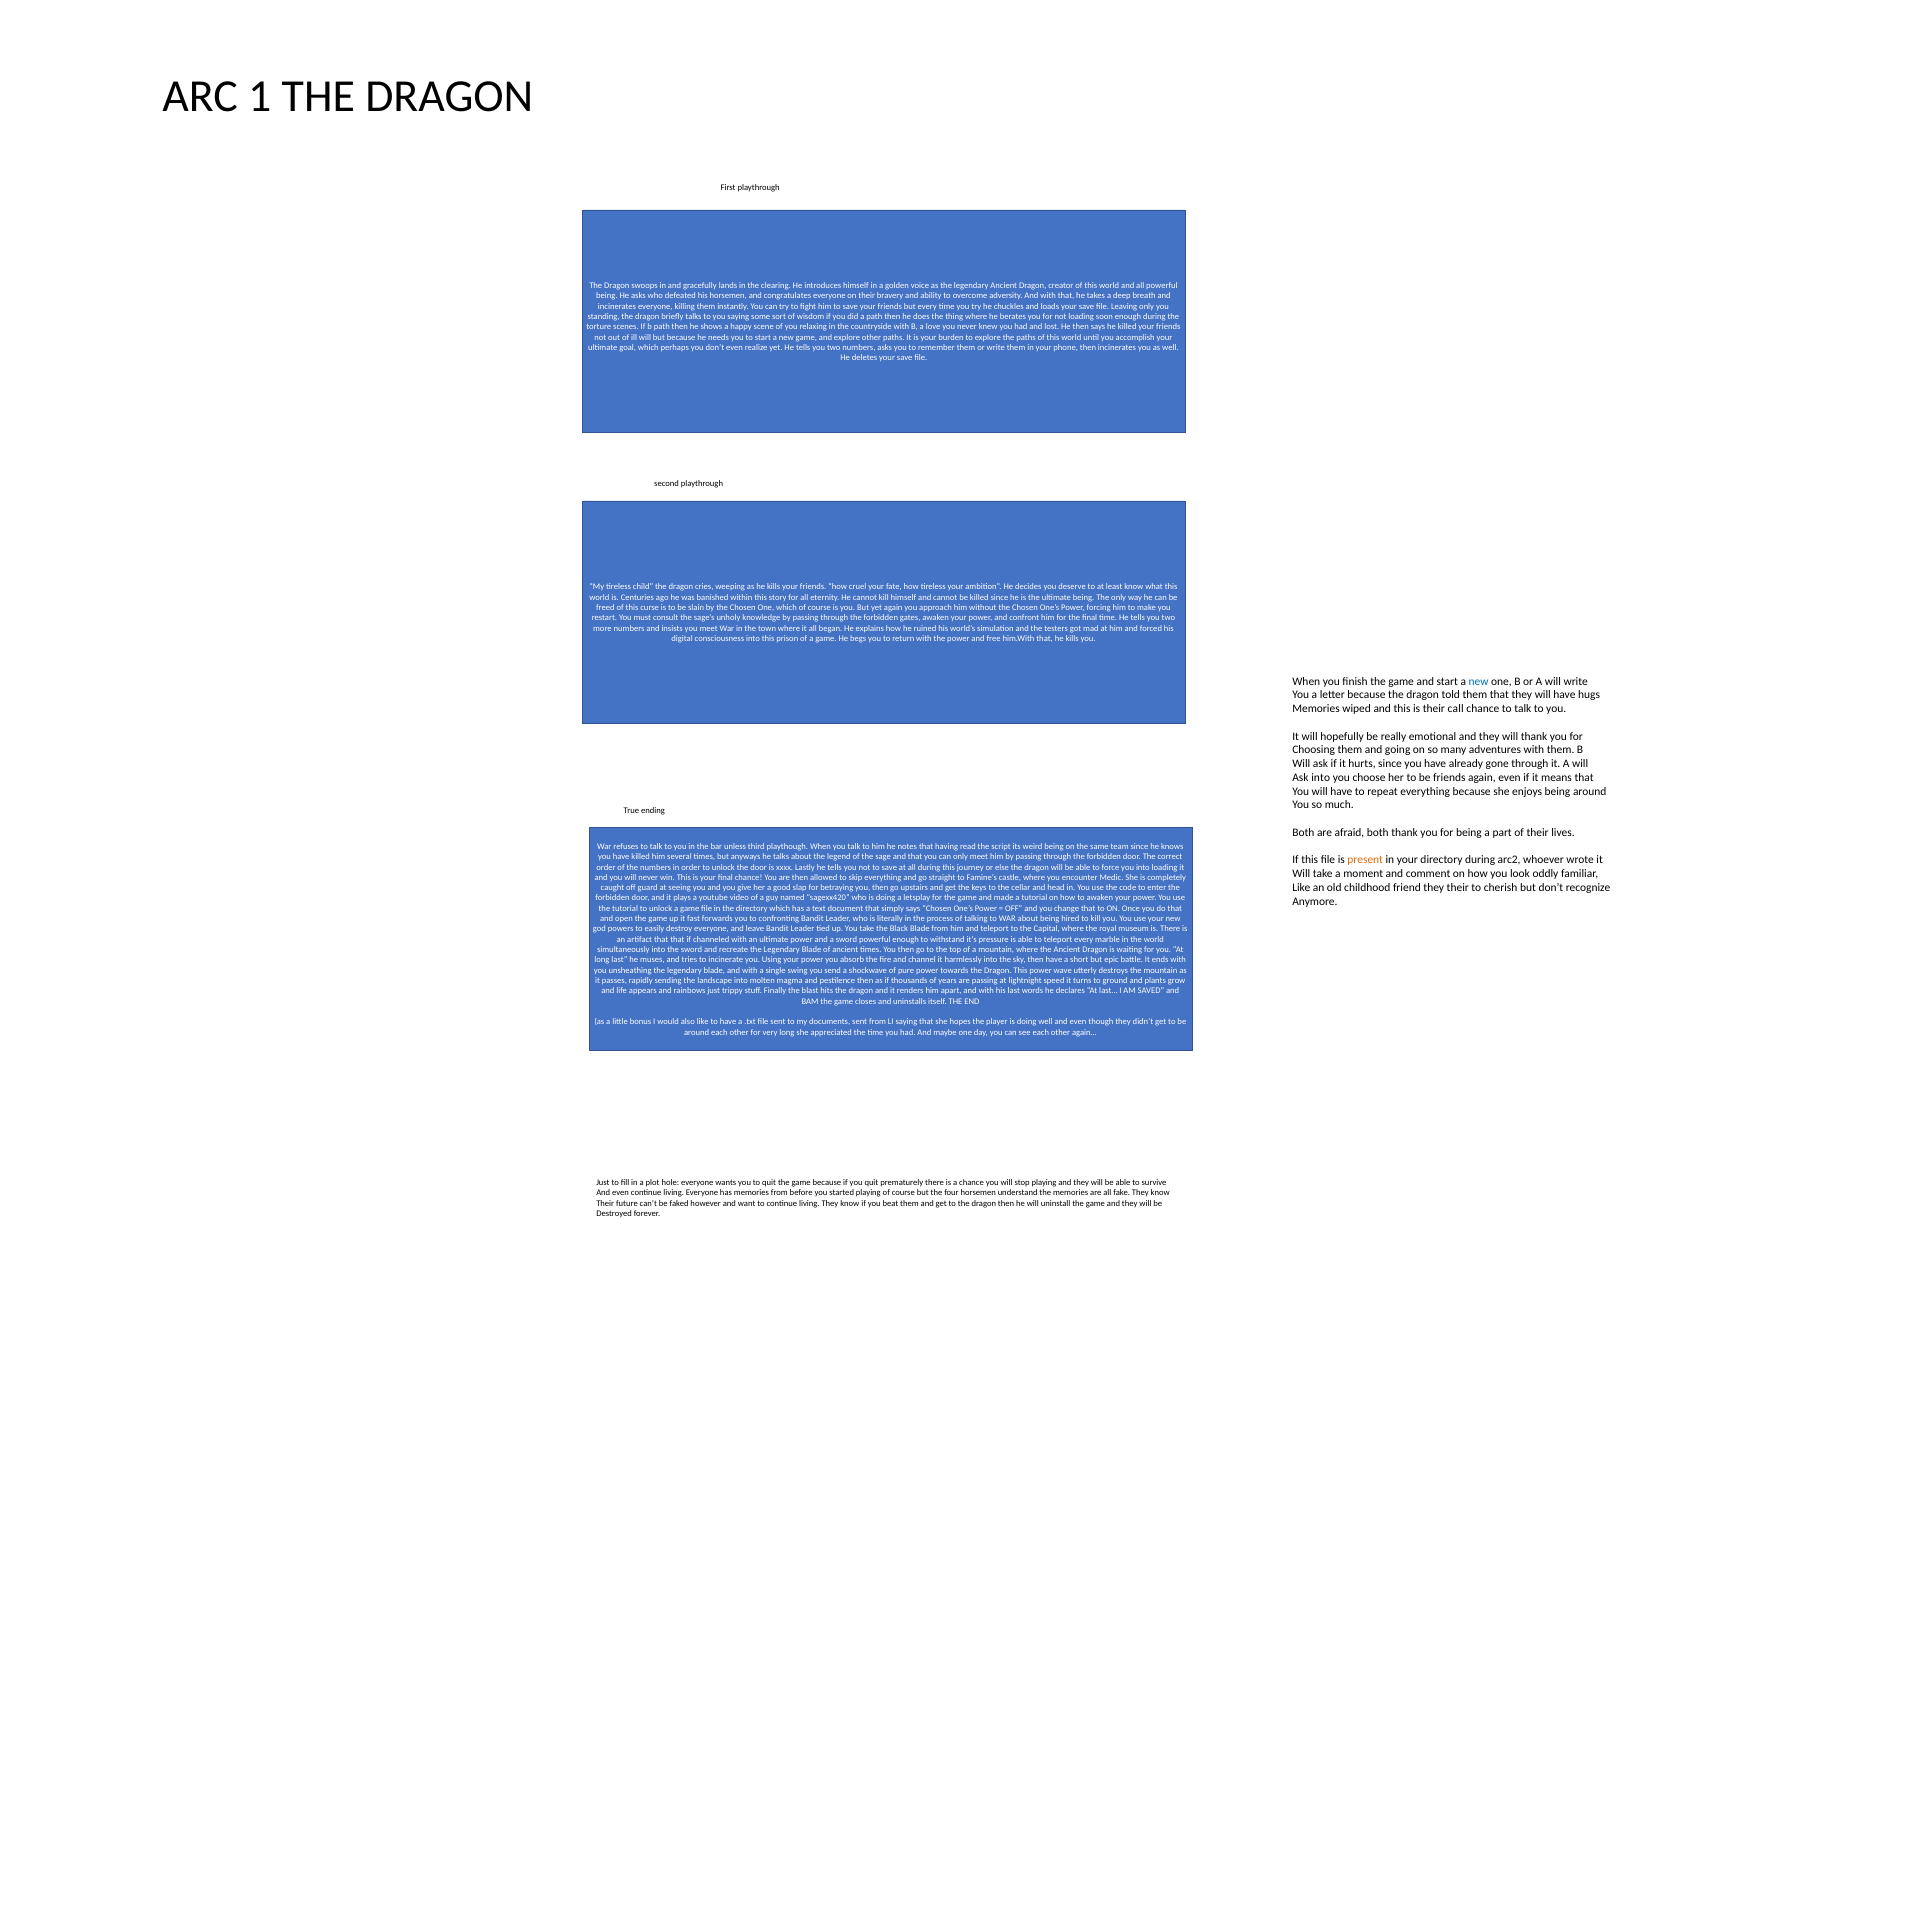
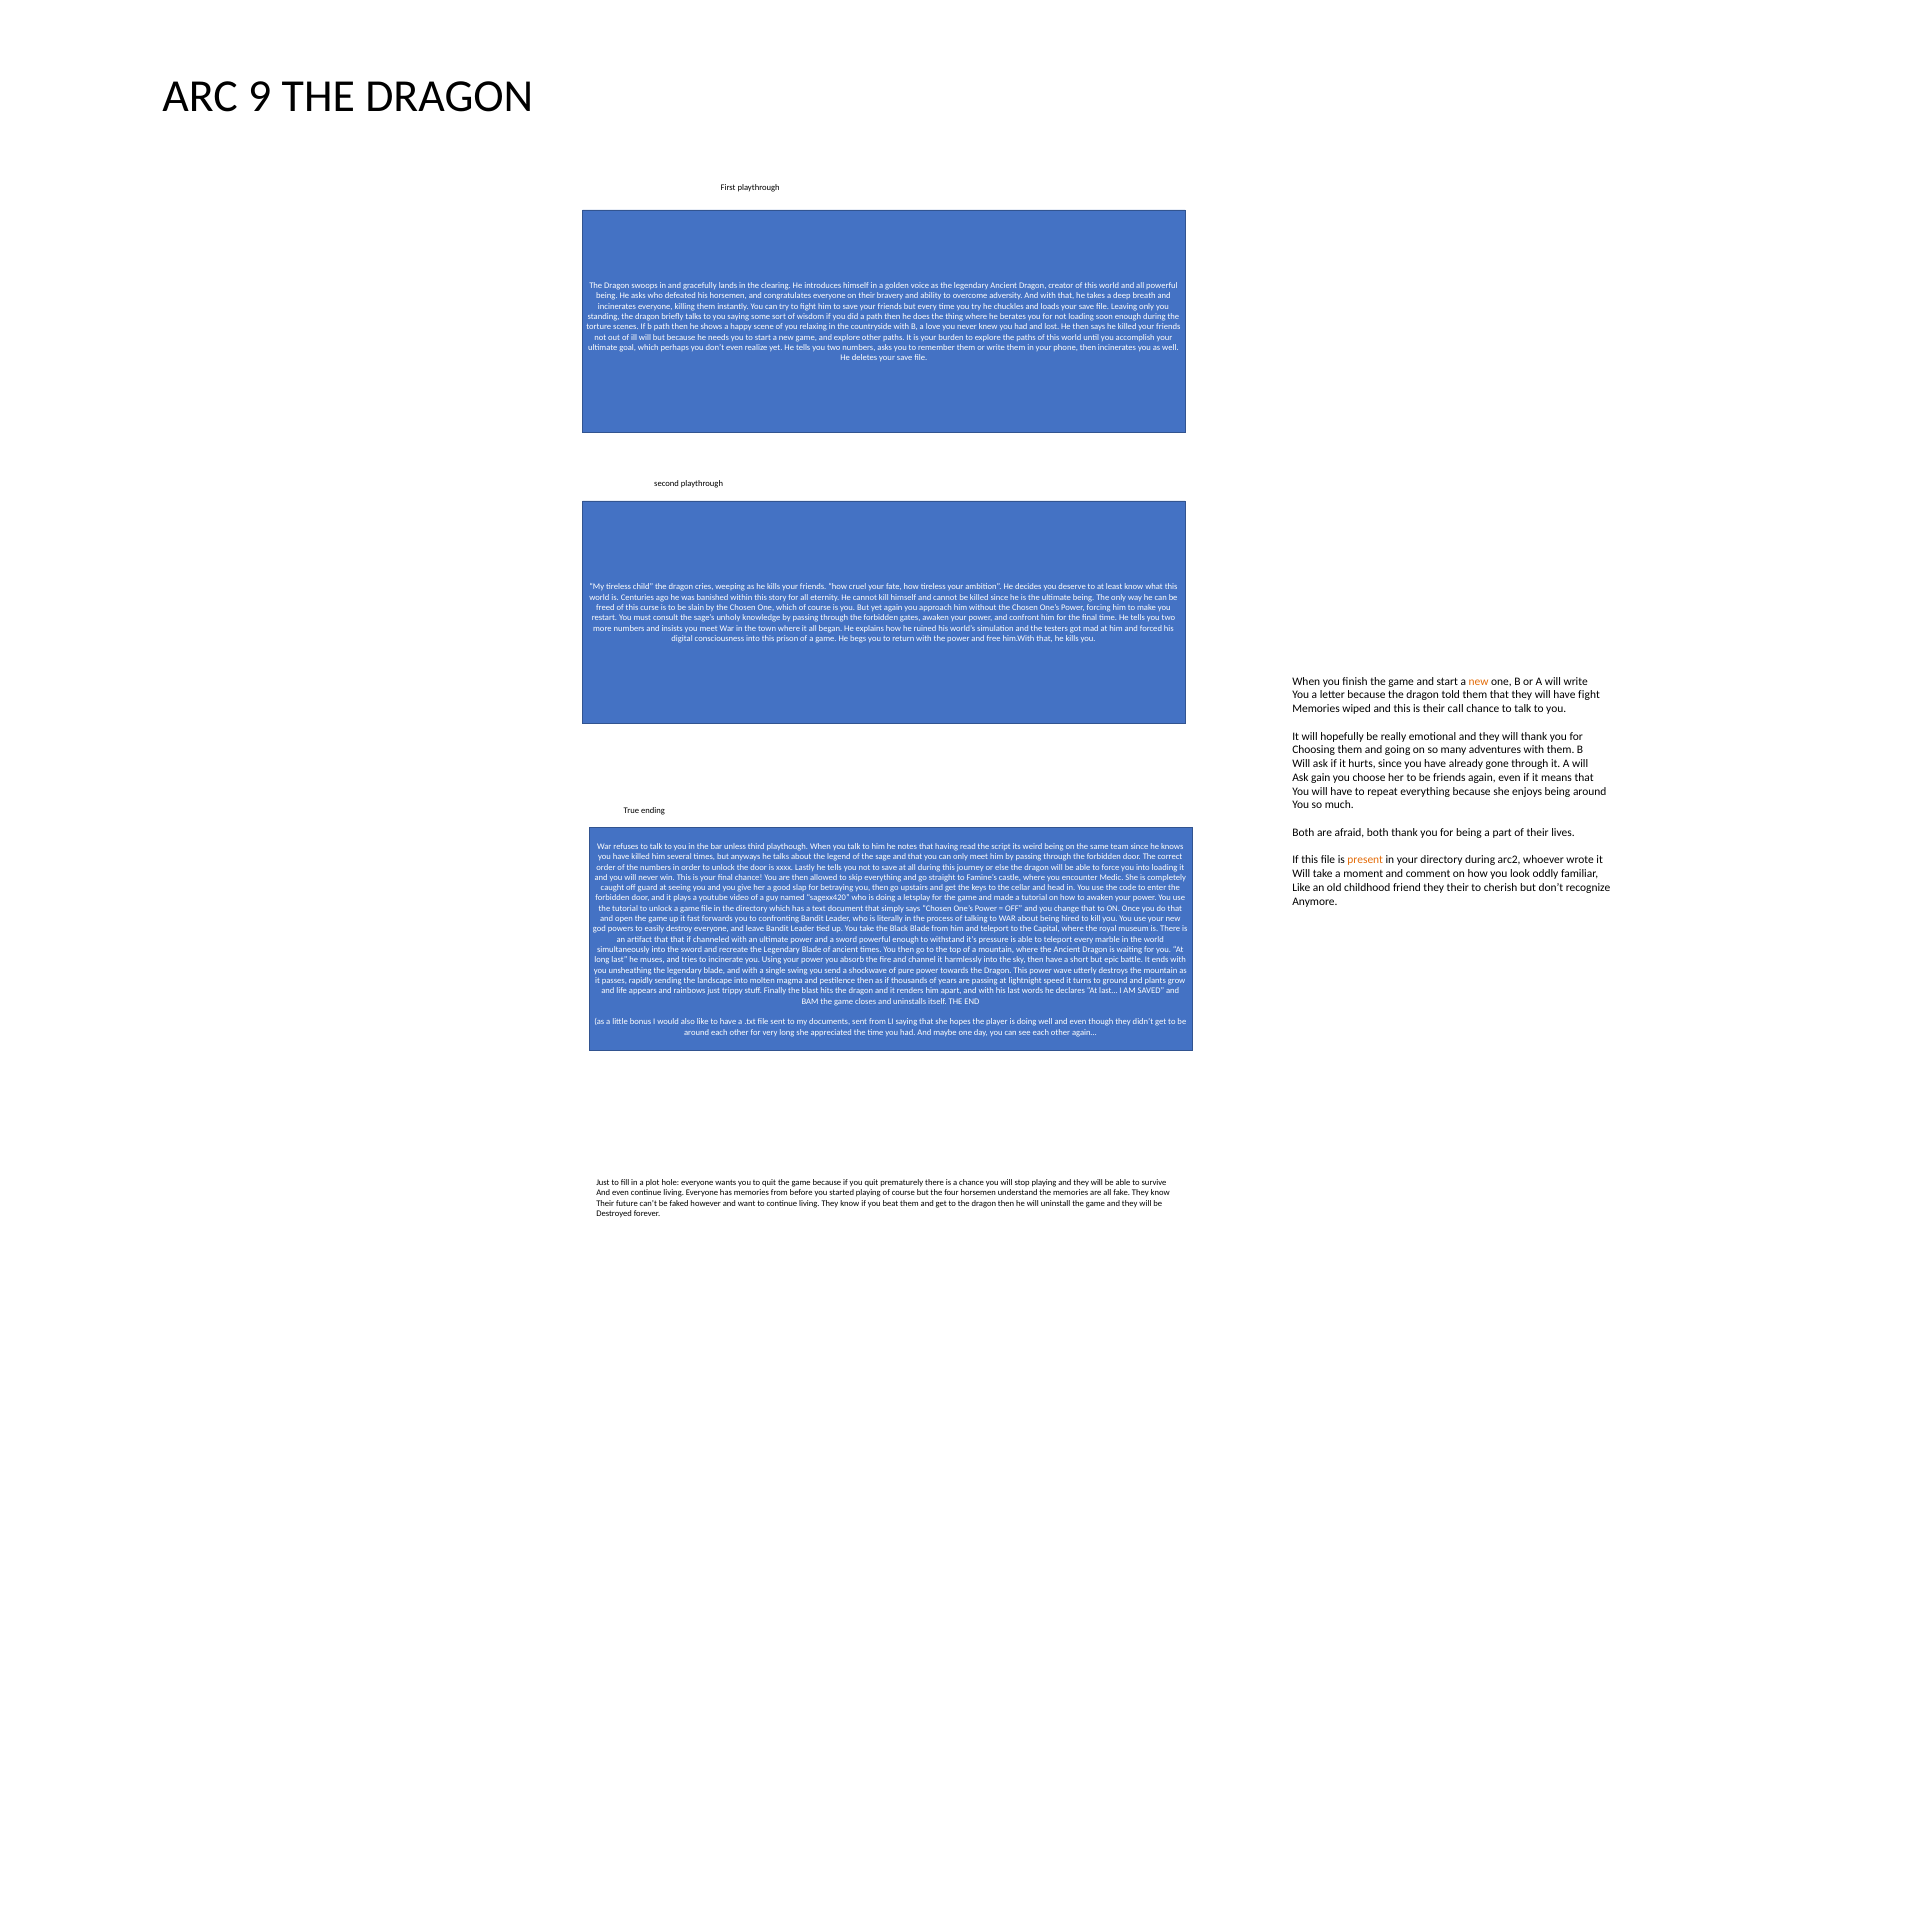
1: 1 -> 9 (260, 97)
new colour: blue -> orange (1479, 681)
have hugs: hugs -> fight (1589, 695)
Ask into: into -> gain (1321, 778)
